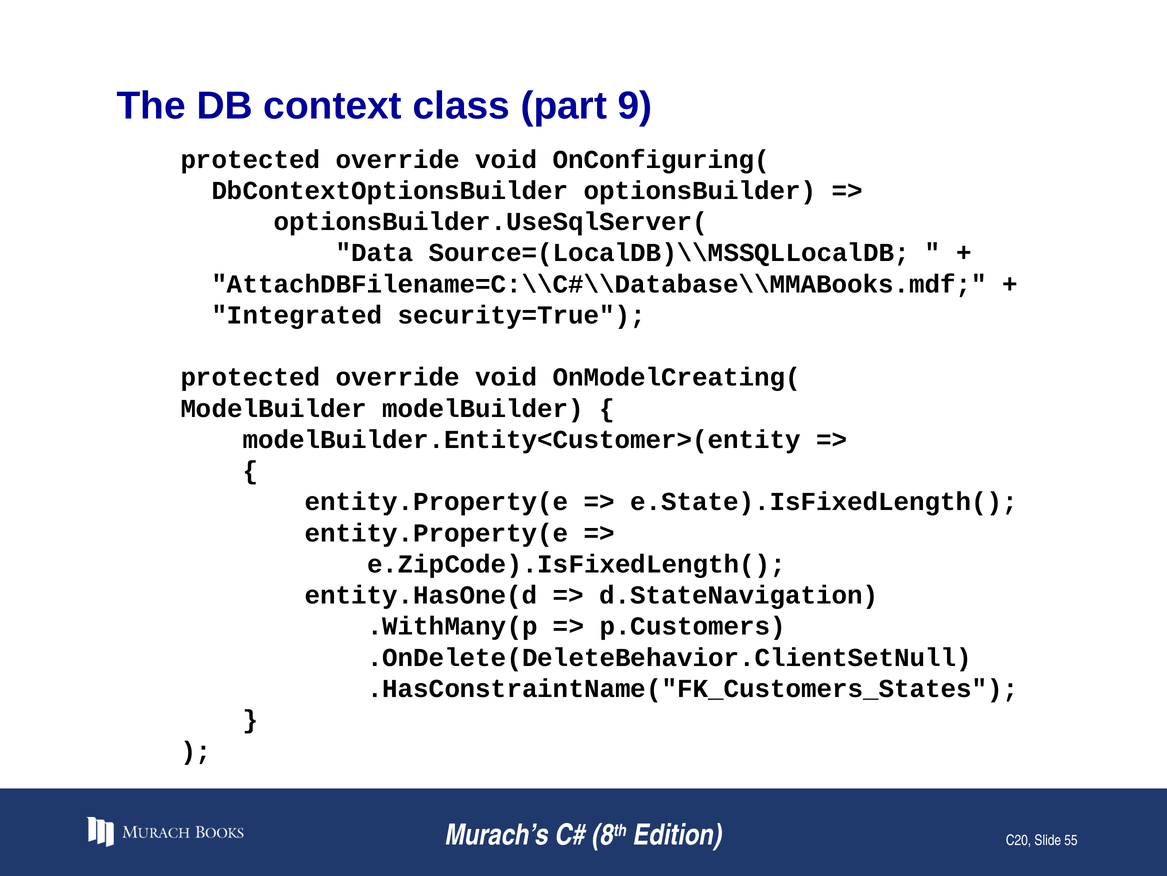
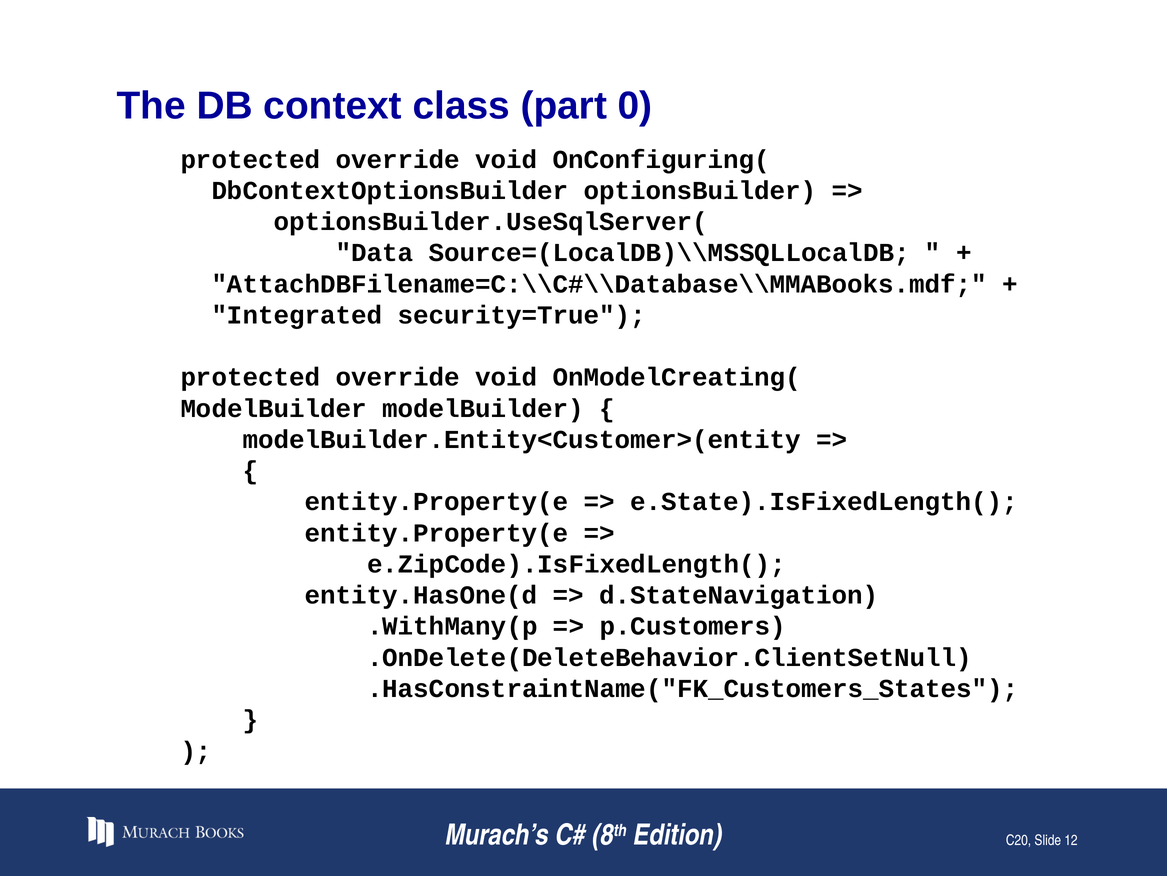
9: 9 -> 0 (635, 106)
55: 55 -> 12 (1071, 840)
